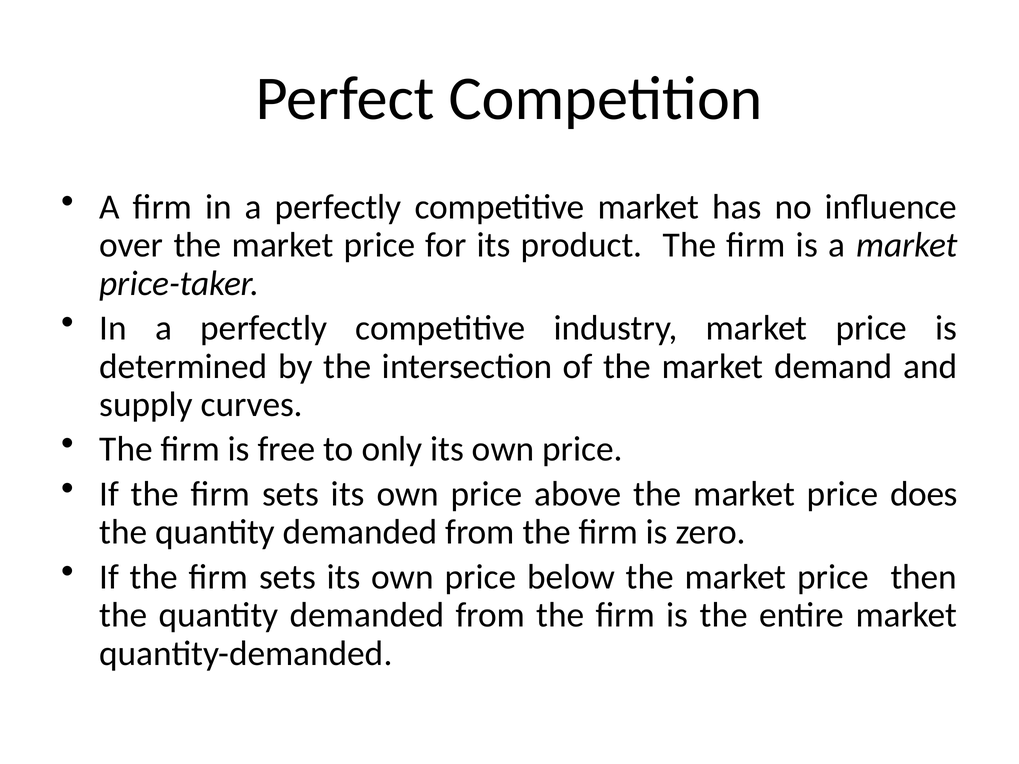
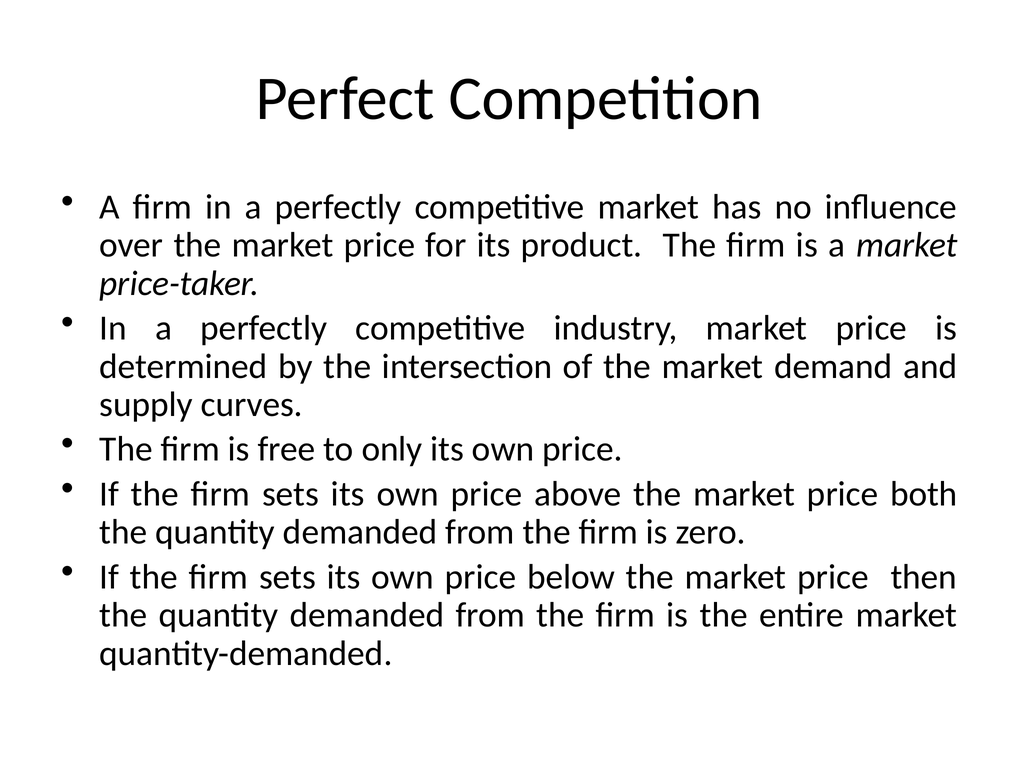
does: does -> both (924, 494)
